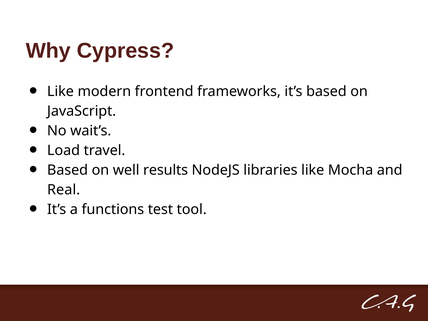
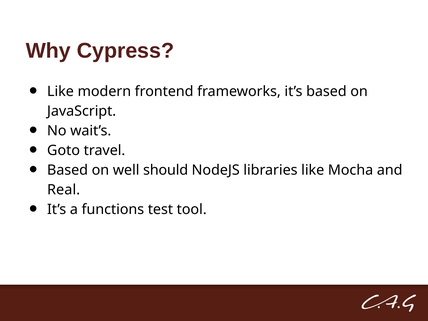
Load: Load -> Goto (64, 150)
results: results -> should (166, 170)
